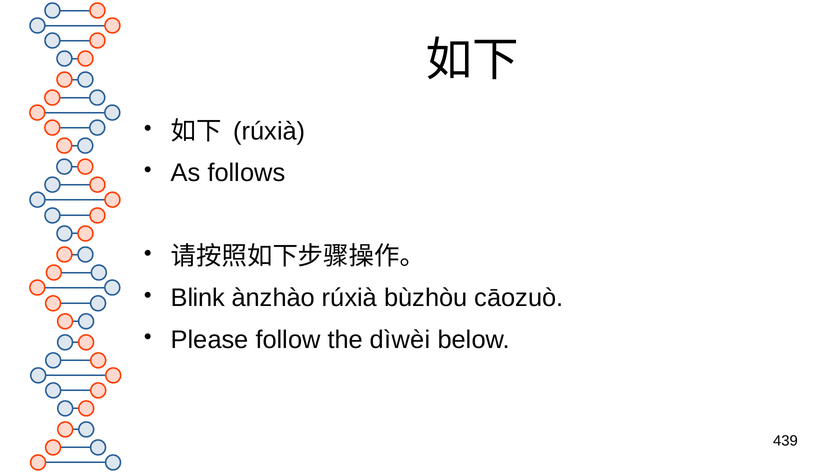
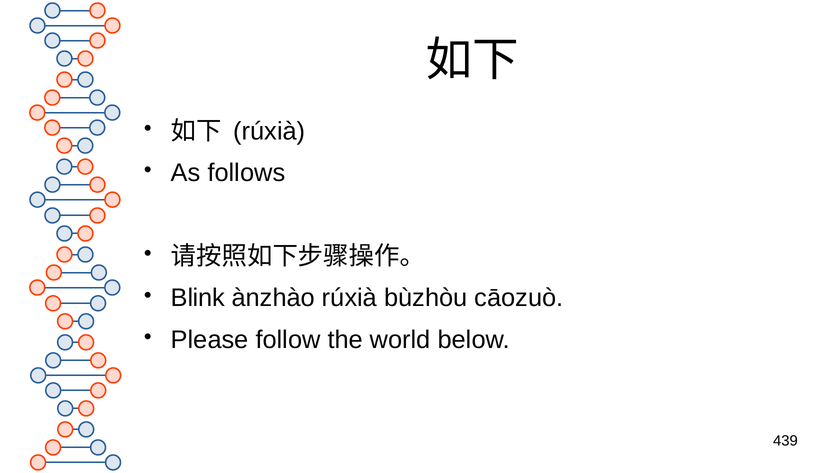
dìwèi: dìwèi -> world (400, 340)
